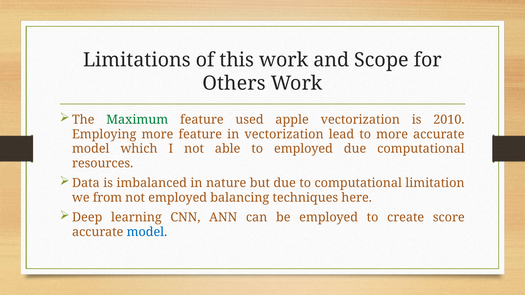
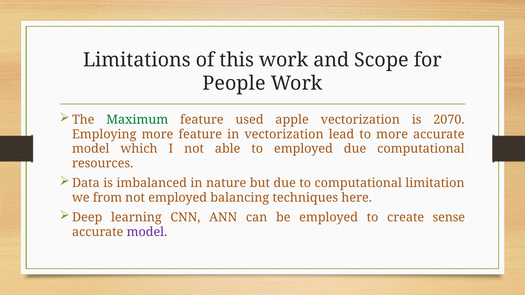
Others: Others -> People (234, 84)
2010: 2010 -> 2070 (449, 120)
score: score -> sense (449, 218)
model colour: blue -> purple (147, 232)
